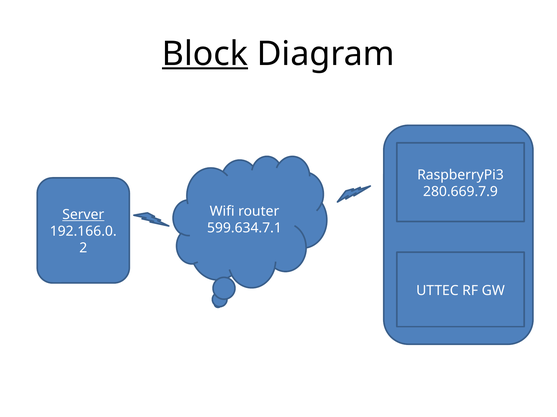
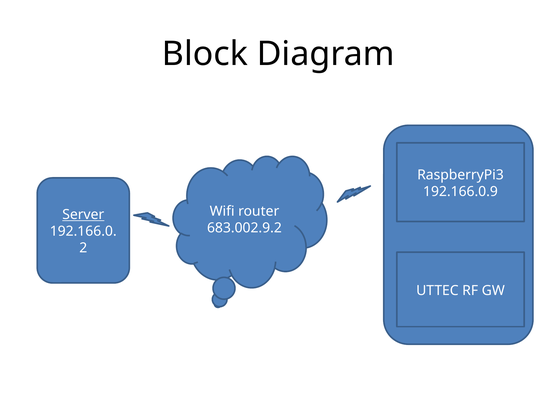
Block underline: present -> none (205, 54)
280.669.7.9: 280.669.7.9 -> 192.166.0.9 (460, 192)
599.634.7.1: 599.634.7.1 -> 683.002.9.2 (244, 228)
